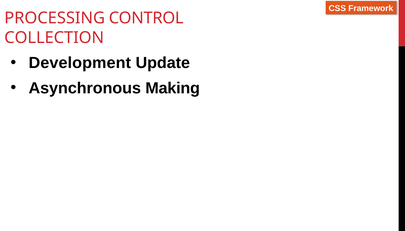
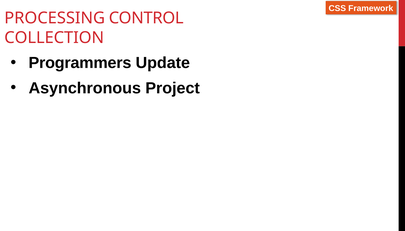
Development: Development -> Programmers (80, 63)
Making: Making -> Project (173, 88)
